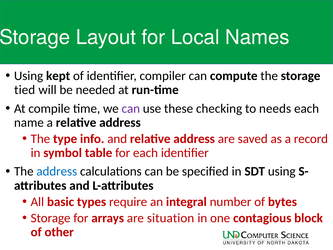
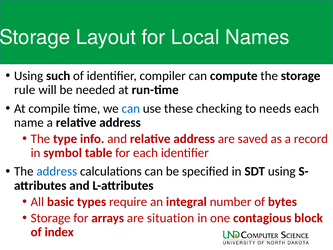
kept: kept -> such (58, 76)
tied: tied -> rule (25, 90)
can colour: purple -> blue (131, 108)
other: other -> index (59, 232)
